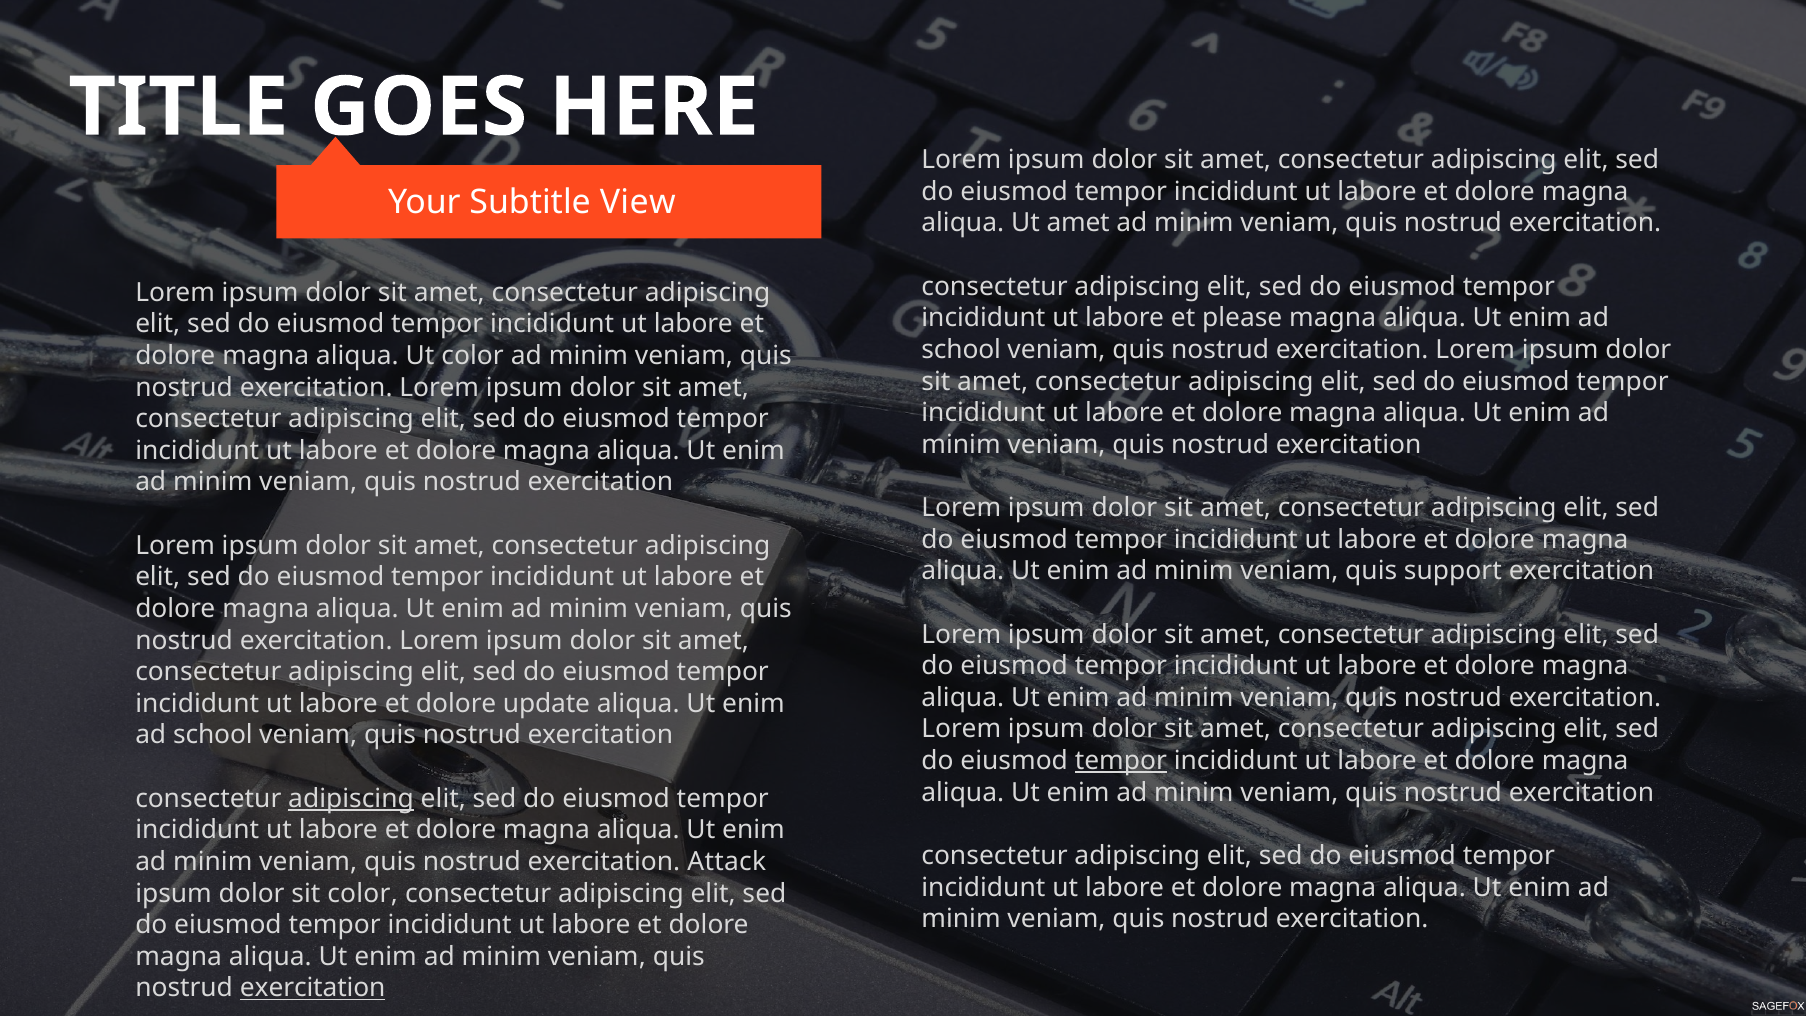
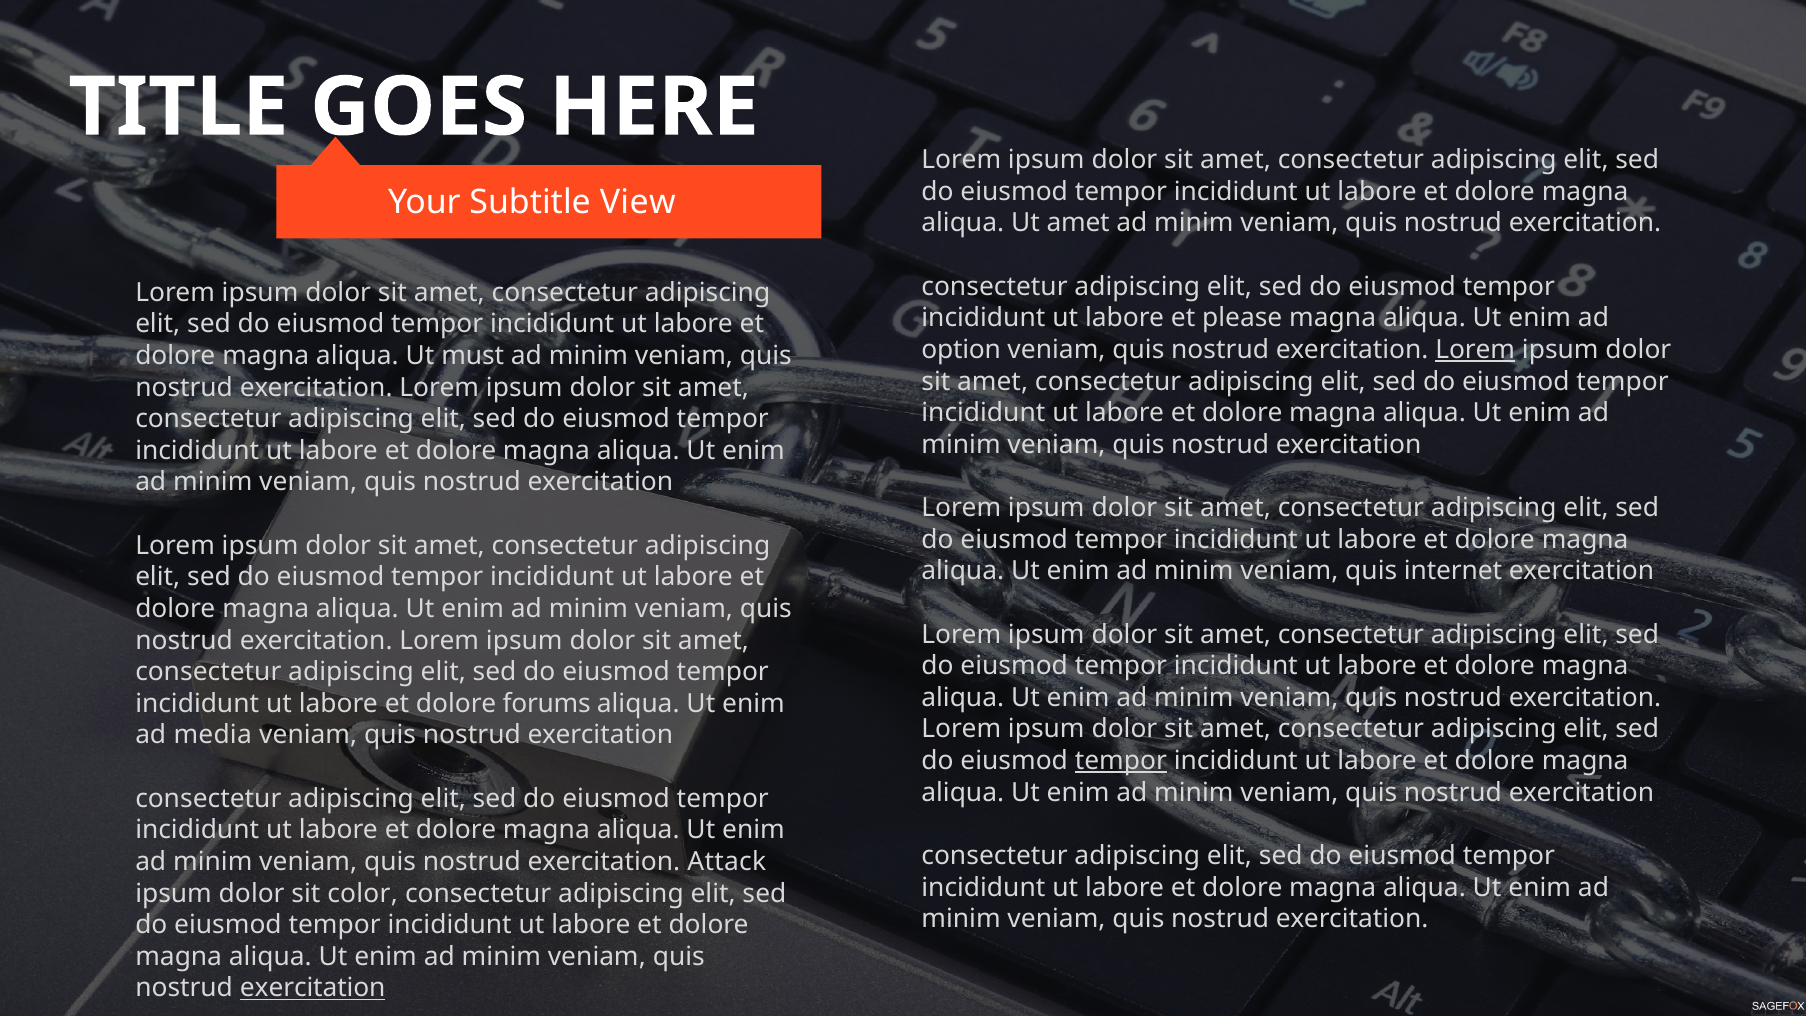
school: school -> option (961, 350)
Lorem underline: none -> present (1475, 350)
Ut color: color -> must (473, 356)
support: support -> internet (1453, 571)
update: update -> forums (547, 704)
school: school -> media (213, 735)
adipiscing underline: present -> none (351, 798)
